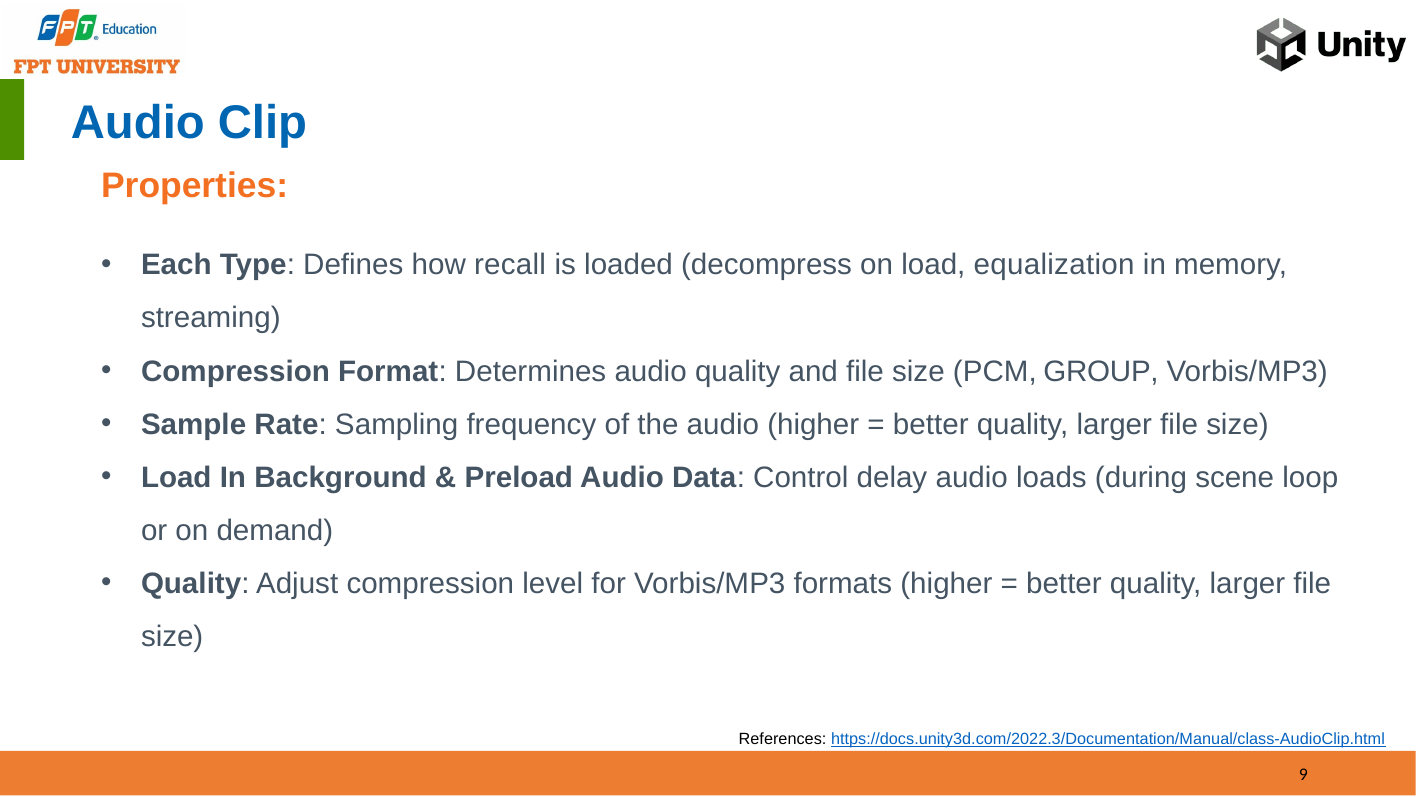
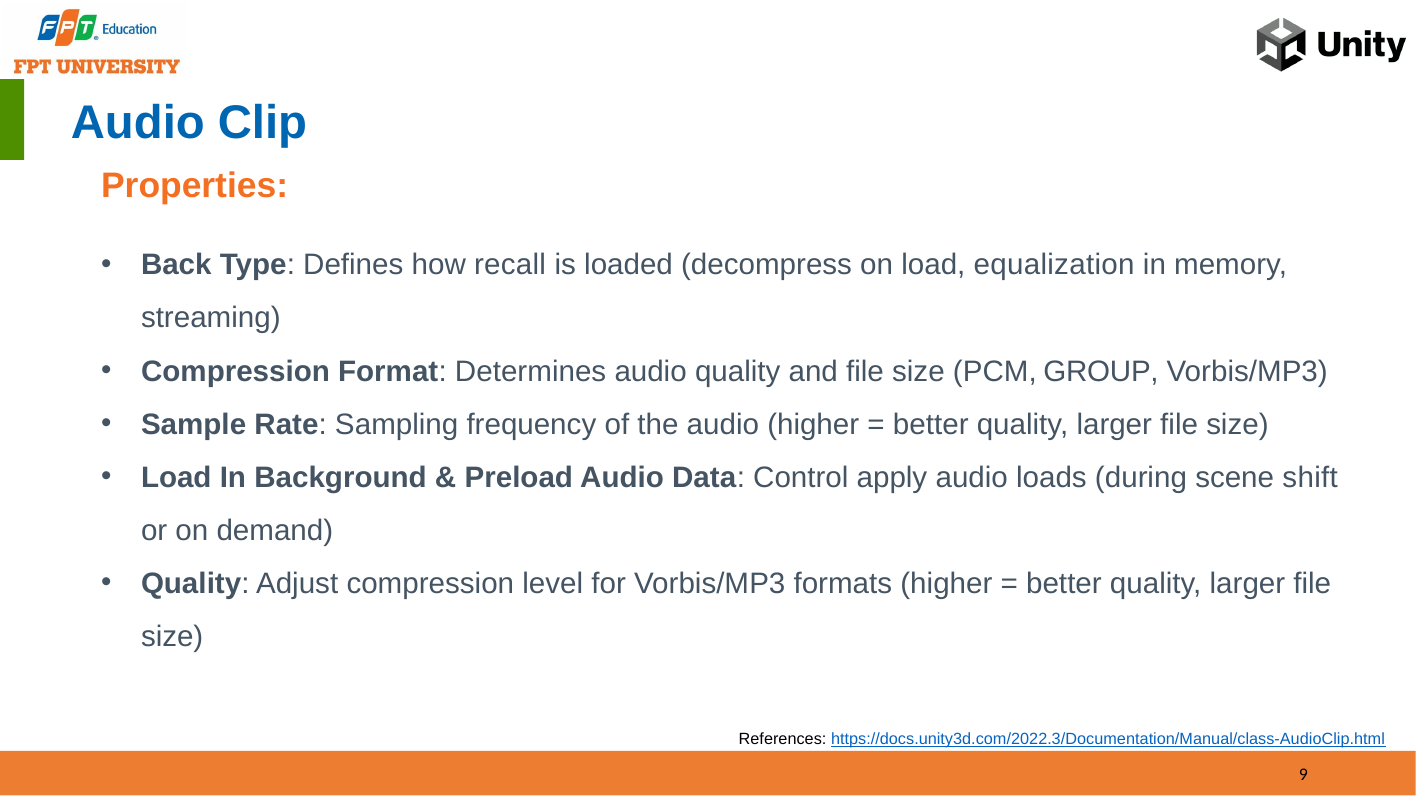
Each: Each -> Back (176, 265)
delay: delay -> apply (892, 478)
loop: loop -> shift (1310, 478)
